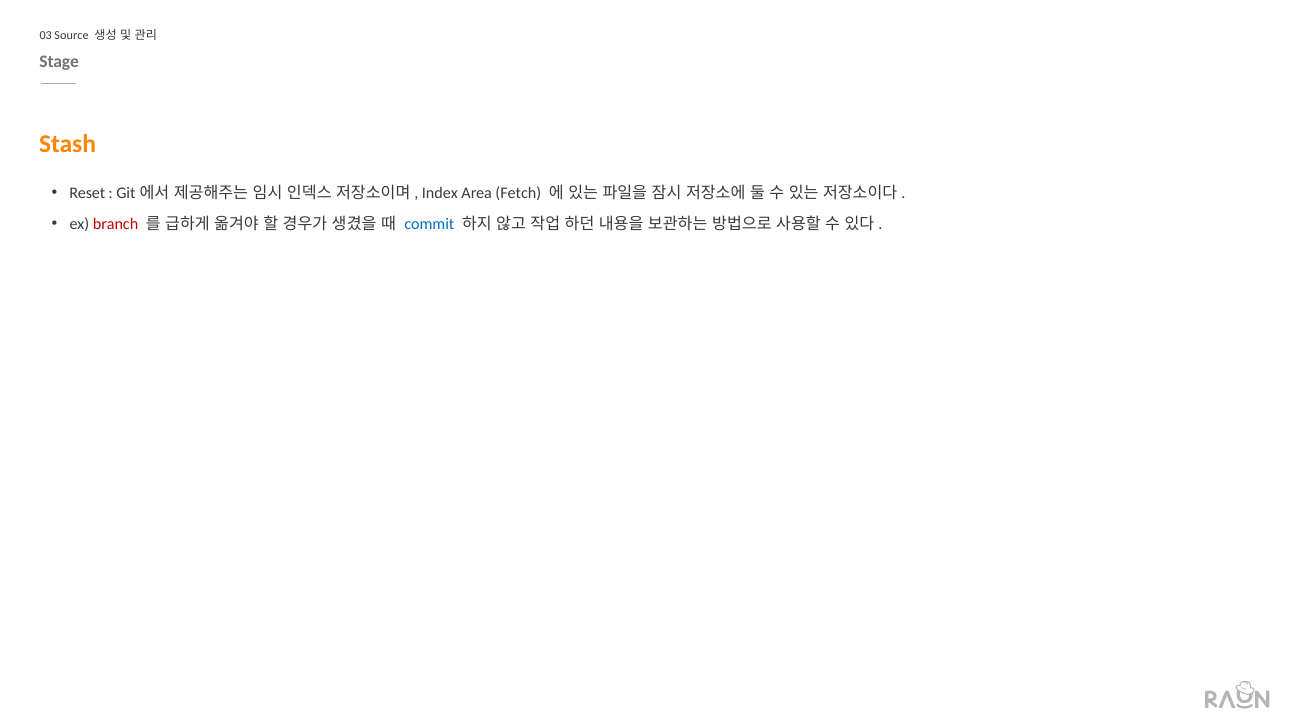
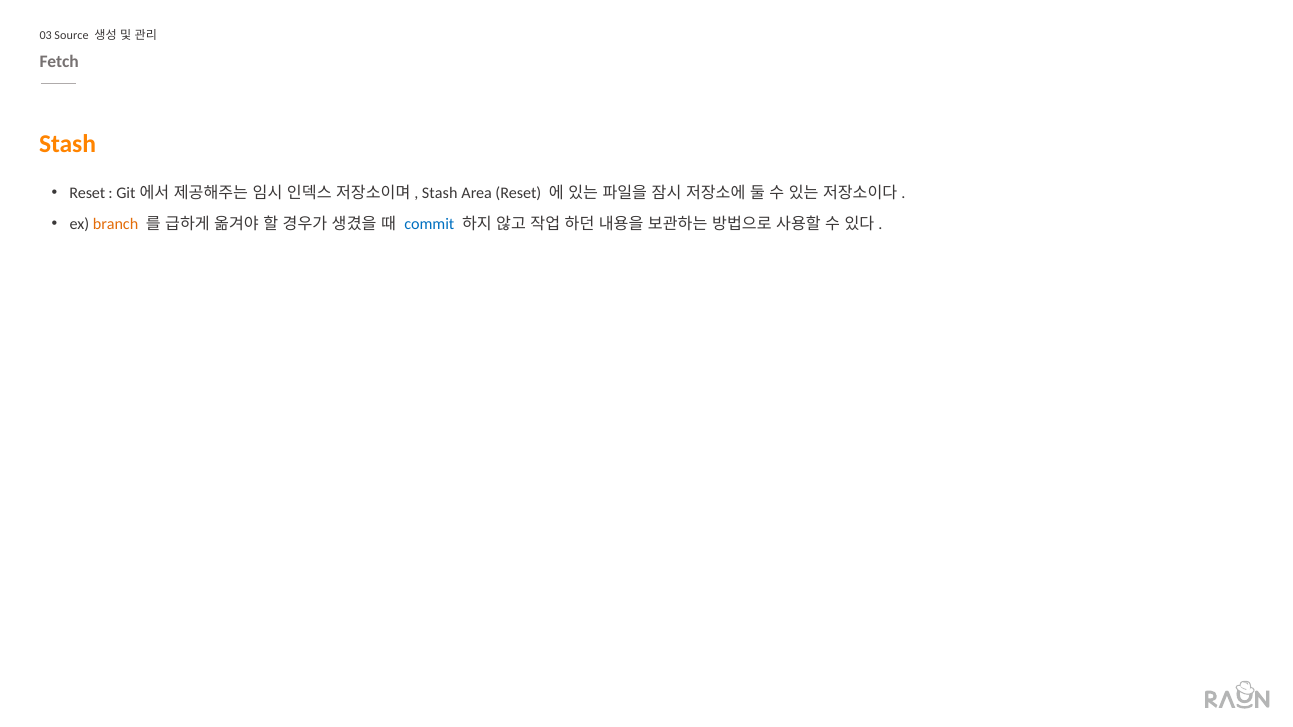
Stage: Stage -> Fetch (59, 62)
Index: Index -> Stash (440, 193)
Area Fetch: Fetch -> Reset (518, 193)
branch colour: red -> orange (116, 224)
